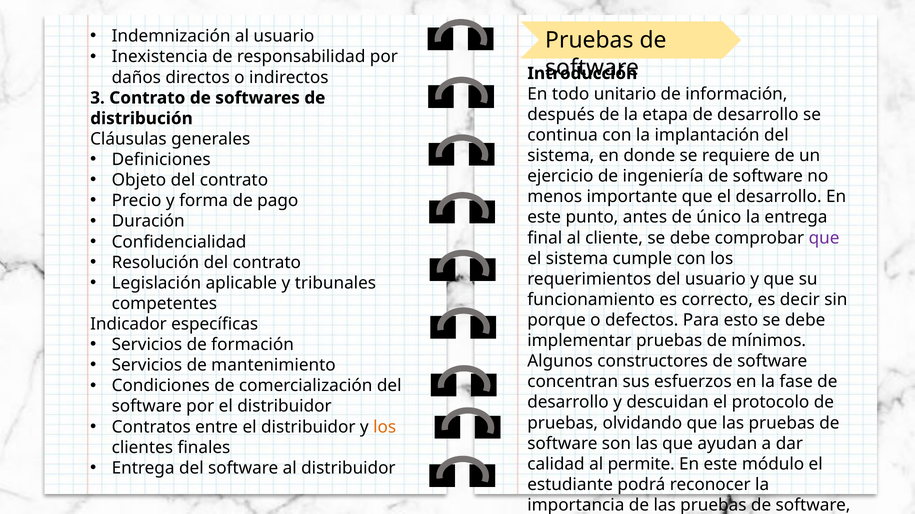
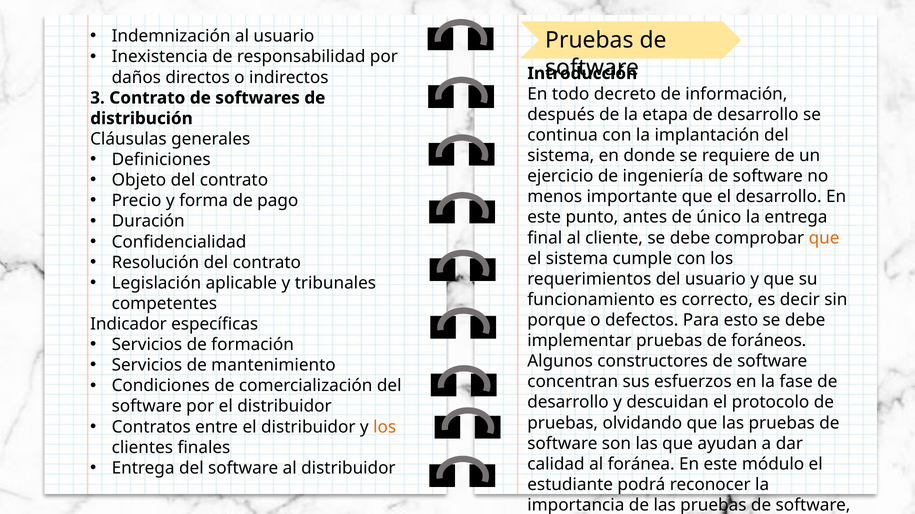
unitario: unitario -> decreto (625, 94)
que colour: purple -> orange (824, 238)
mínimos: mínimos -> foráneos (769, 341)
permite: permite -> foránea (641, 465)
